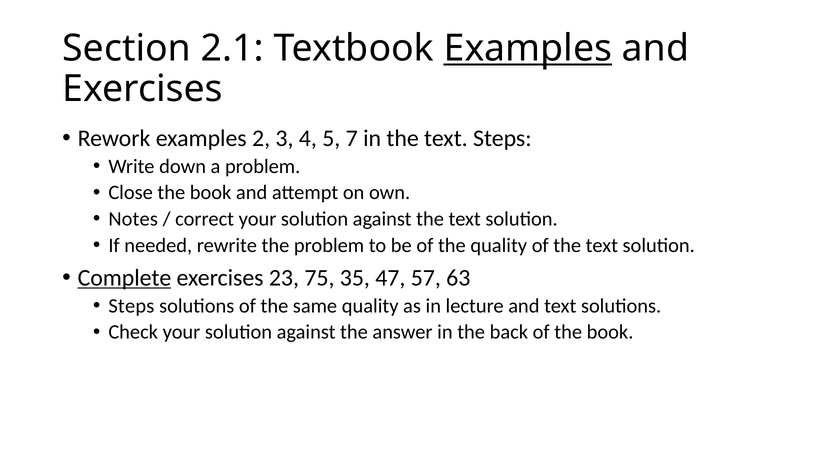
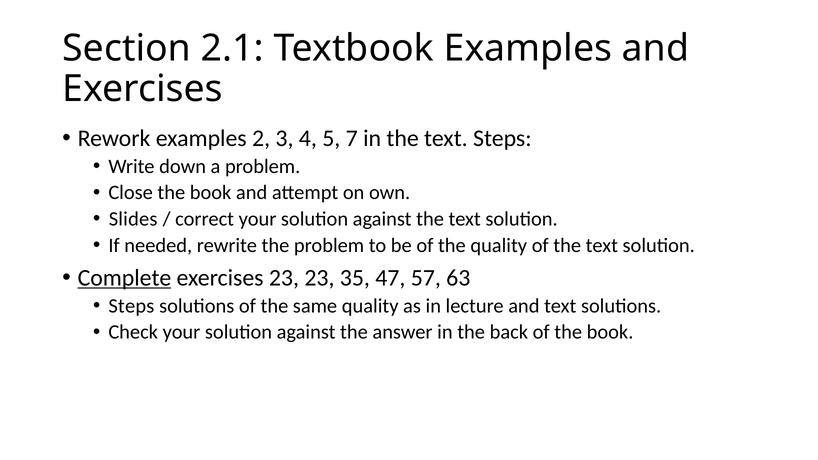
Examples underline: present -> none (528, 48)
Notes: Notes -> Slides (133, 219)
23 75: 75 -> 23 (319, 278)
